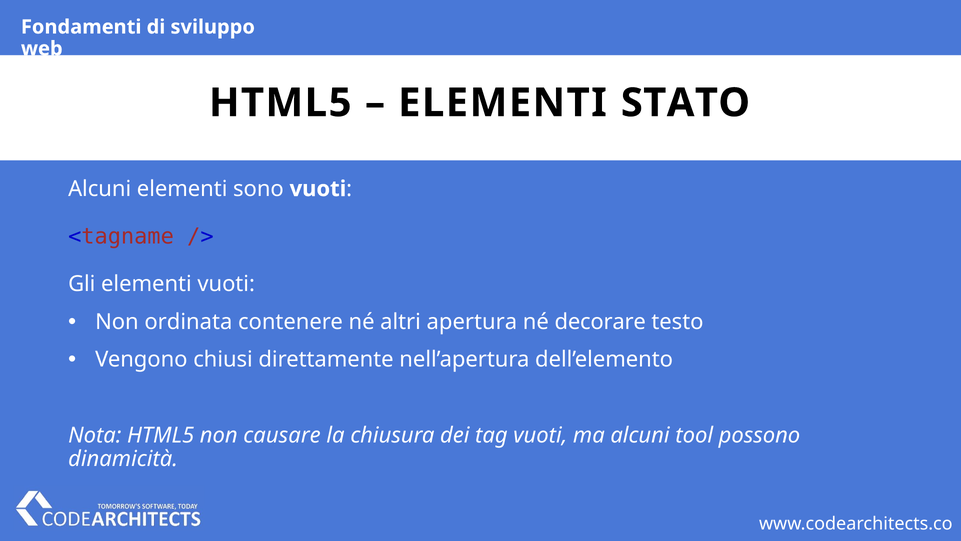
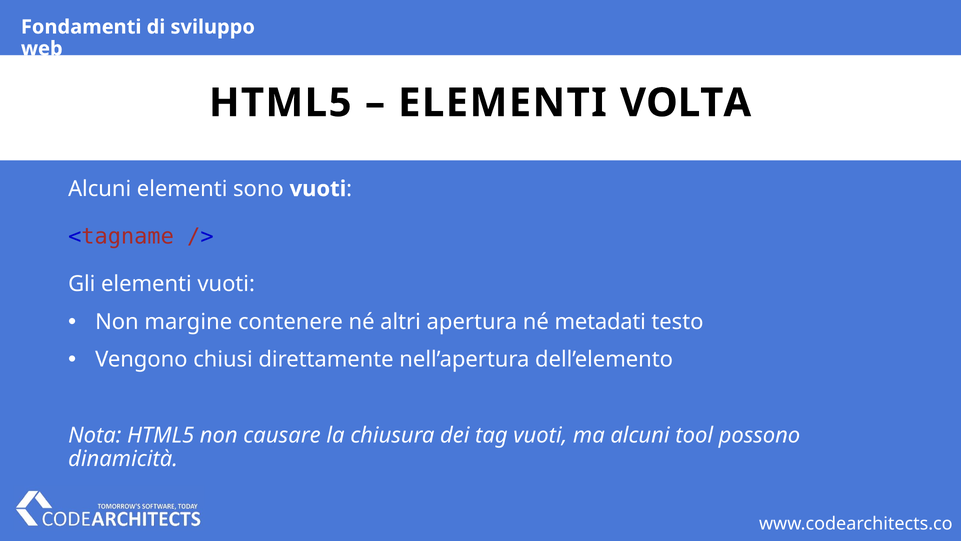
STATO: STATO -> VOLTA (686, 103)
ordinata: ordinata -> margine (188, 322)
decorare: decorare -> metadati (600, 322)
